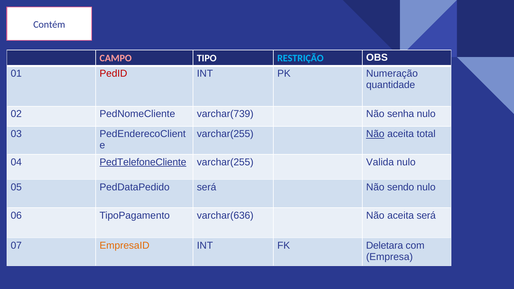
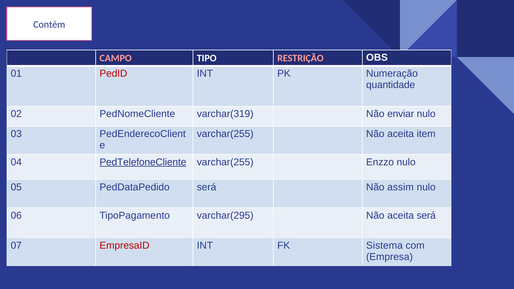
RESTRIÇÃO colour: light blue -> pink (300, 58)
varchar(739: varchar(739 -> varchar(319 (225, 114)
senha: senha -> enviar (401, 114)
Não underline: present -> none (375, 134)
total: total -> item (426, 134)
Valida: Valida -> Enzzo (380, 162)
sendo: sendo -> assim (401, 187)
varchar(636: varchar(636 -> varchar(295 (225, 215)
EmpresaID colour: orange -> red (125, 246)
Deletara: Deletara -> Sistema (384, 246)
